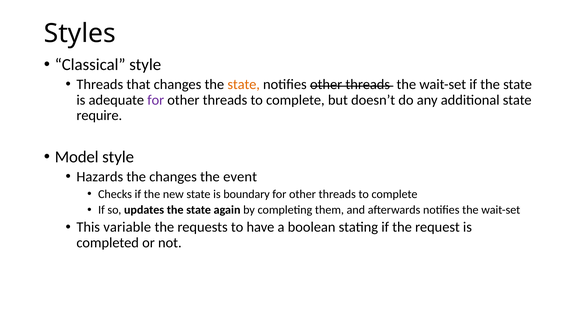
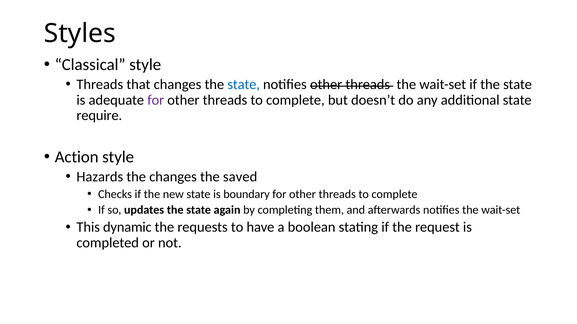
state colour: orange -> blue (244, 85)
Model: Model -> Action (77, 157)
event: event -> saved (240, 177)
variable: variable -> dynamic (127, 228)
